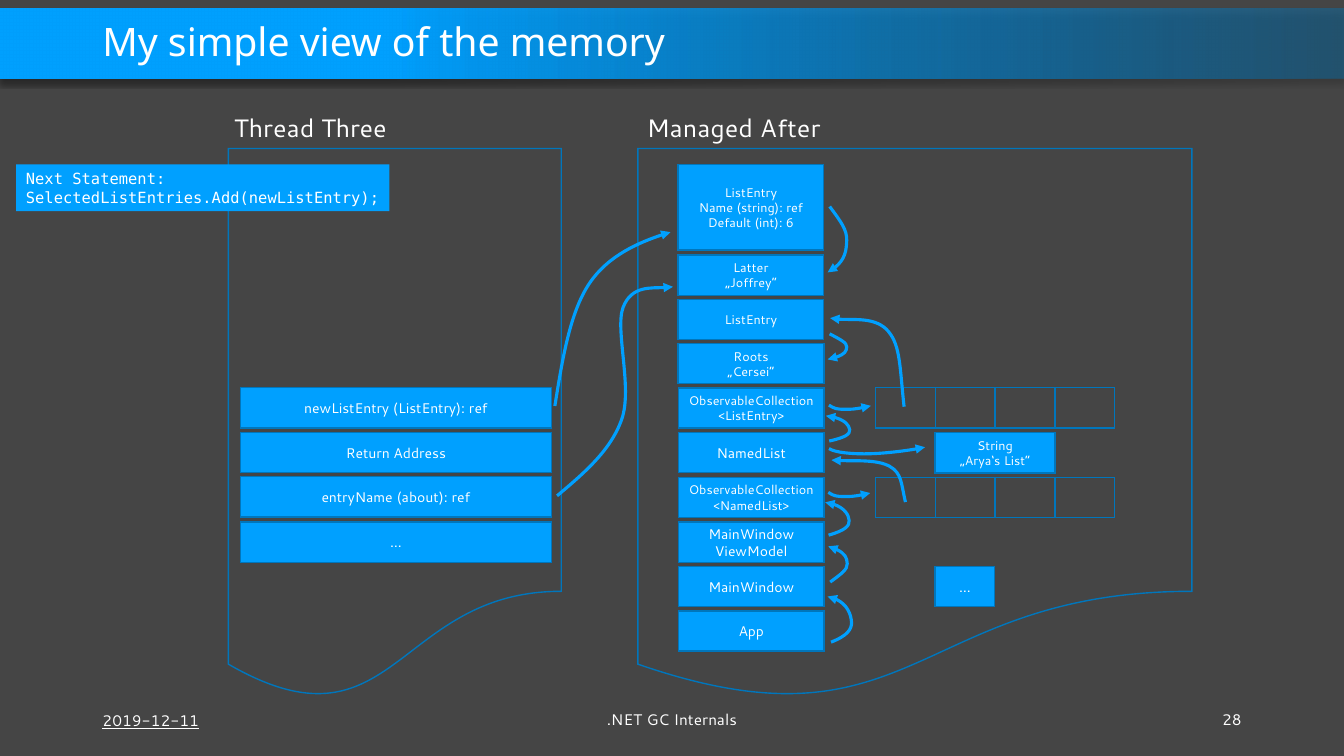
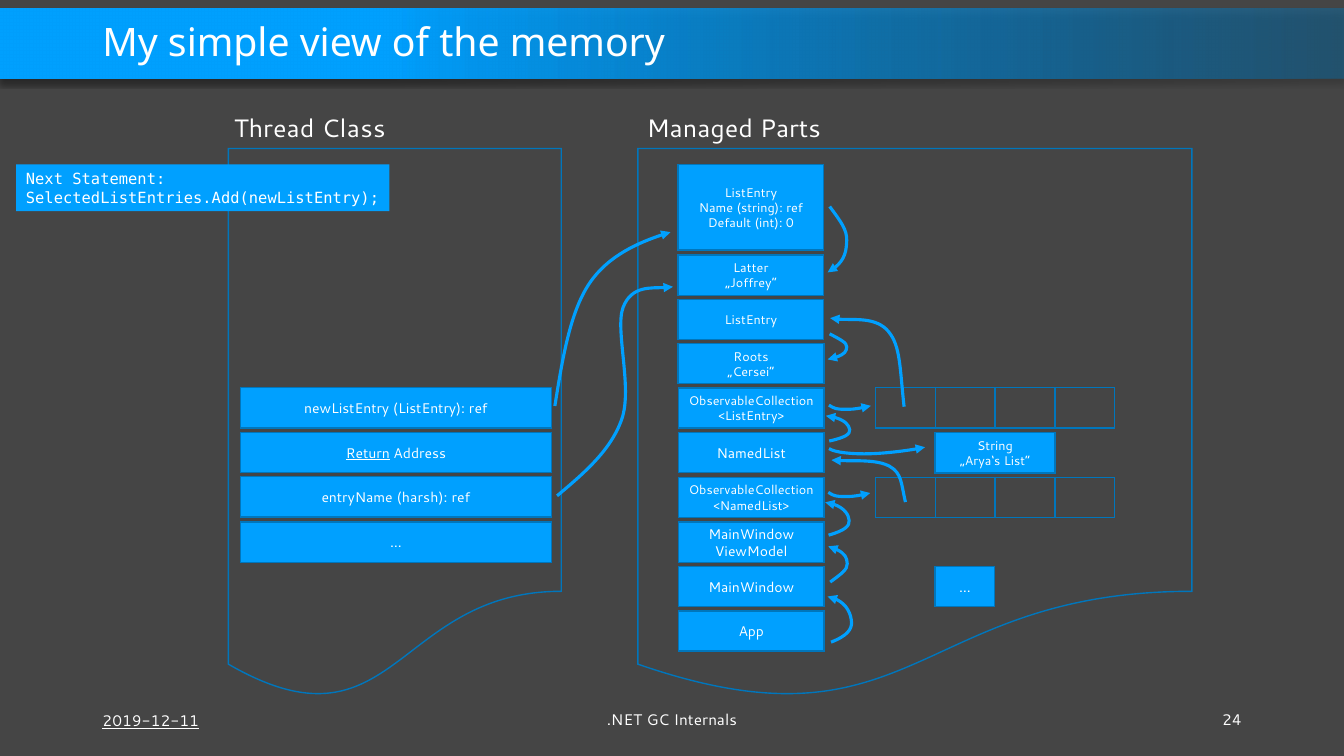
Three: Three -> Class (354, 130)
After: After -> Parts (790, 130)
6: 6 -> 0 (790, 223)
Return underline: none -> present (368, 454)
about: about -> harsh (422, 498)
28: 28 -> 24 (1232, 720)
